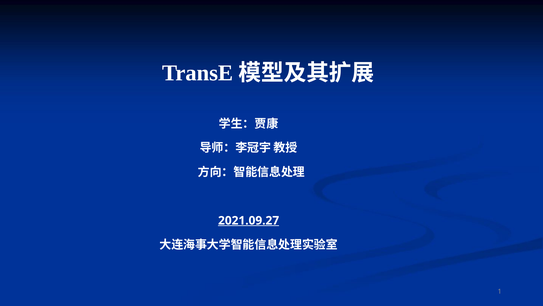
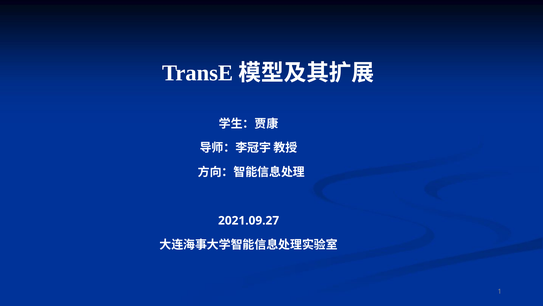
2021.09.27 underline: present -> none (249, 220)
